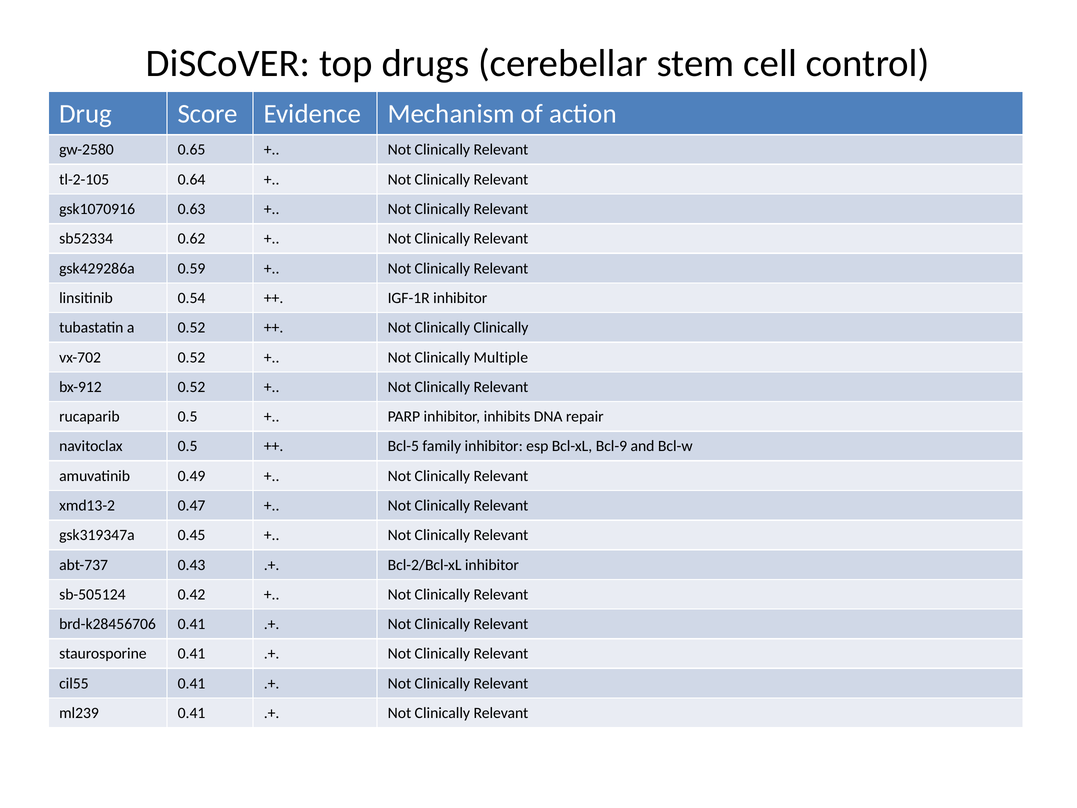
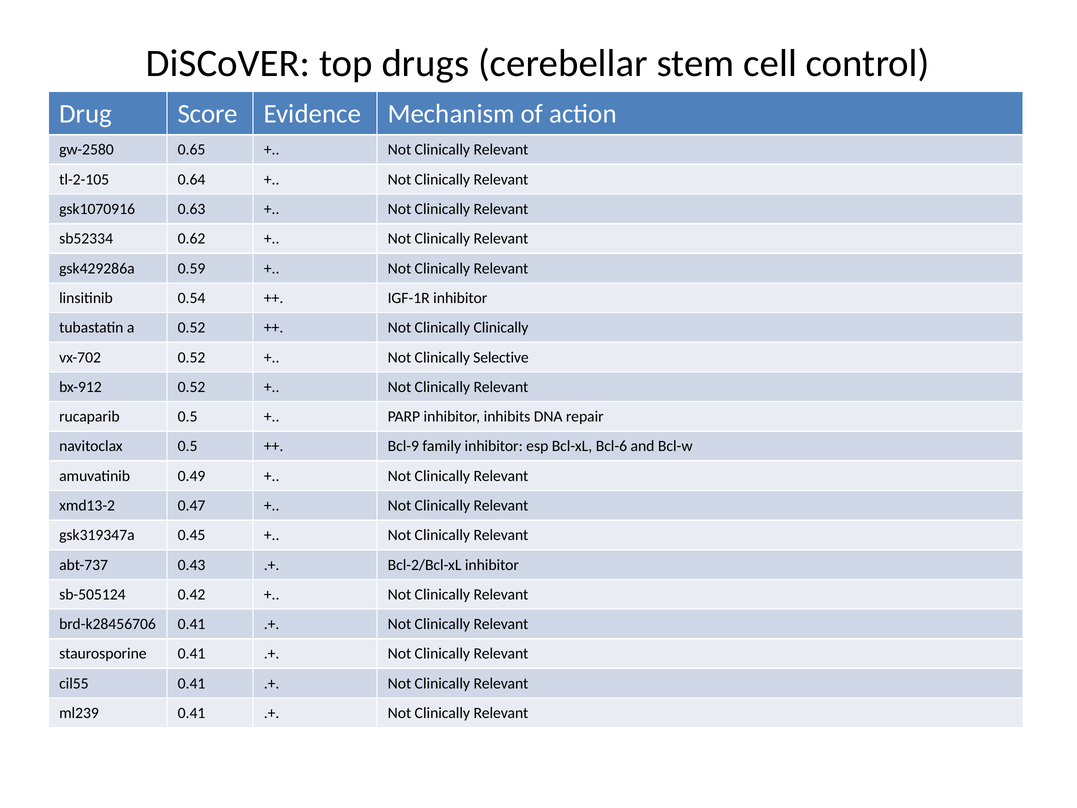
Multiple: Multiple -> Selective (501, 357)
Bcl-5: Bcl-5 -> Bcl-9 (403, 446)
Bcl-9: Bcl-9 -> Bcl-6 (611, 446)
